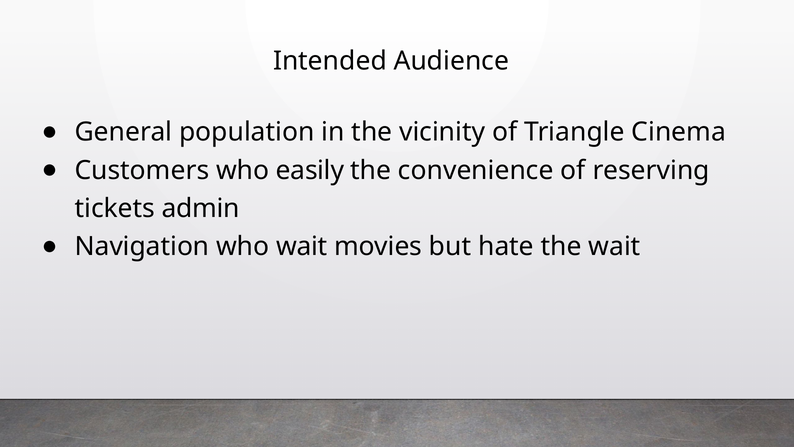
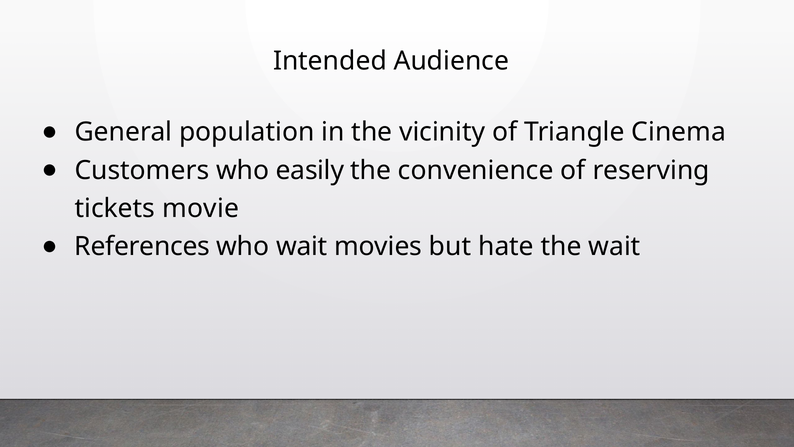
admin: admin -> movie (201, 208)
Navigation: Navigation -> References (142, 246)
